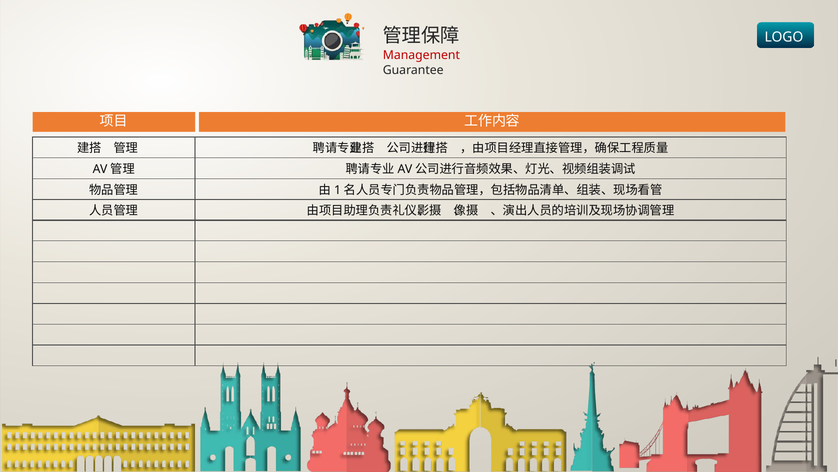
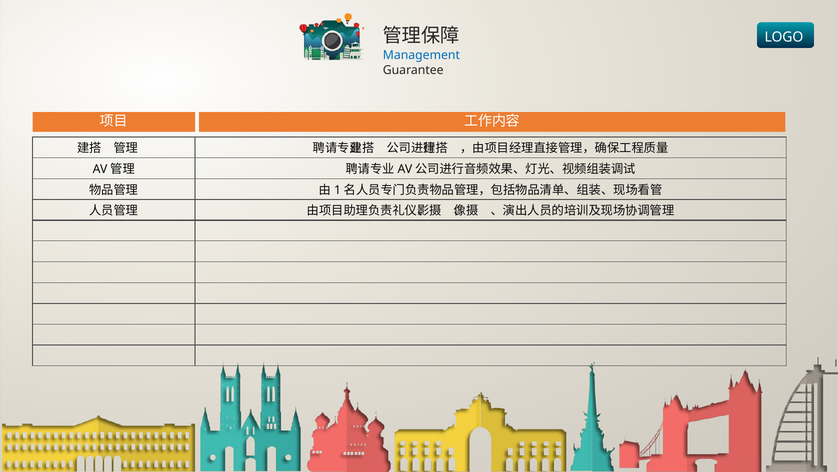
Management colour: red -> blue (421, 55)
